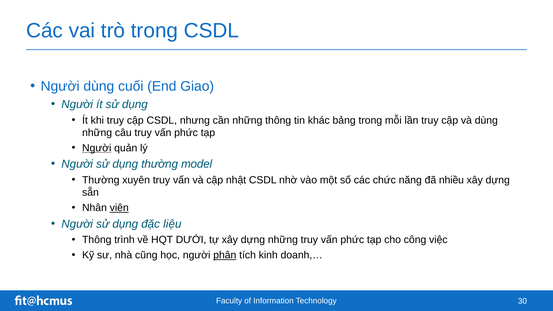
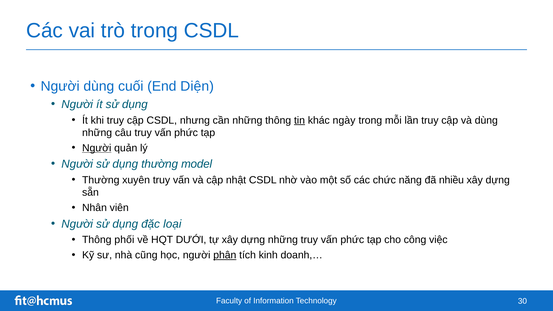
Giao: Giao -> Diện (197, 86)
tin underline: none -> present (300, 120)
bảng: bảng -> ngày (344, 120)
viên underline: present -> none (119, 208)
liệu: liệu -> loại (172, 224)
trình: trình -> phối (124, 240)
